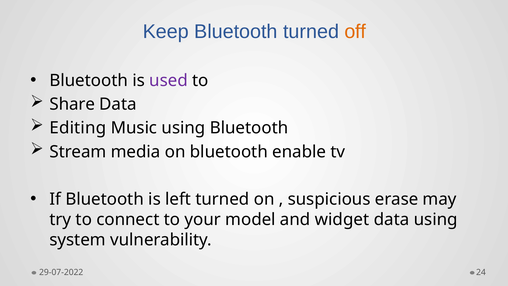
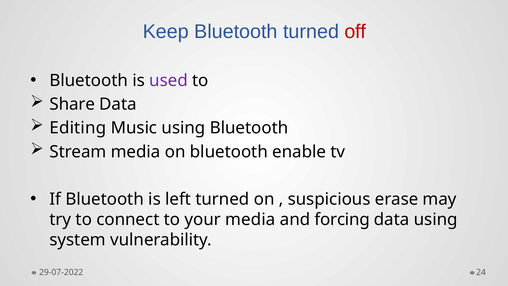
off colour: orange -> red (355, 32)
your model: model -> media (250, 219)
widget: widget -> forcing (342, 219)
